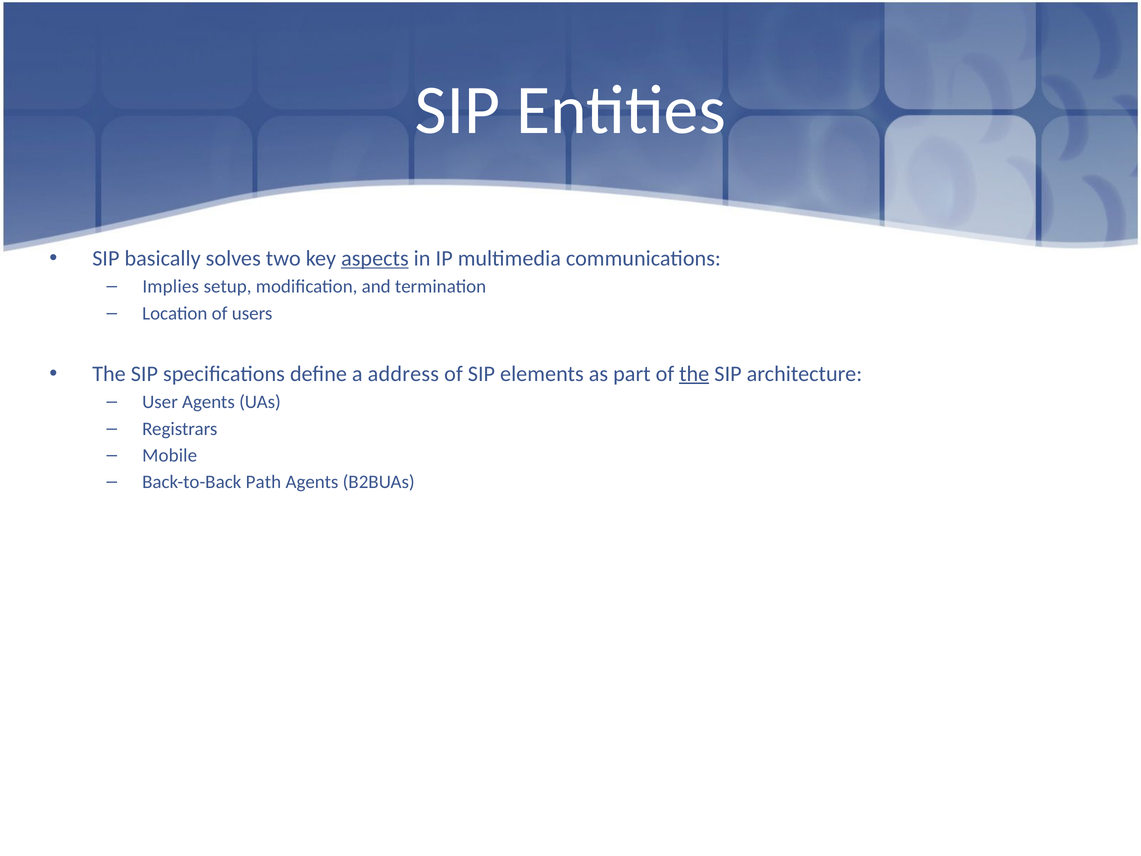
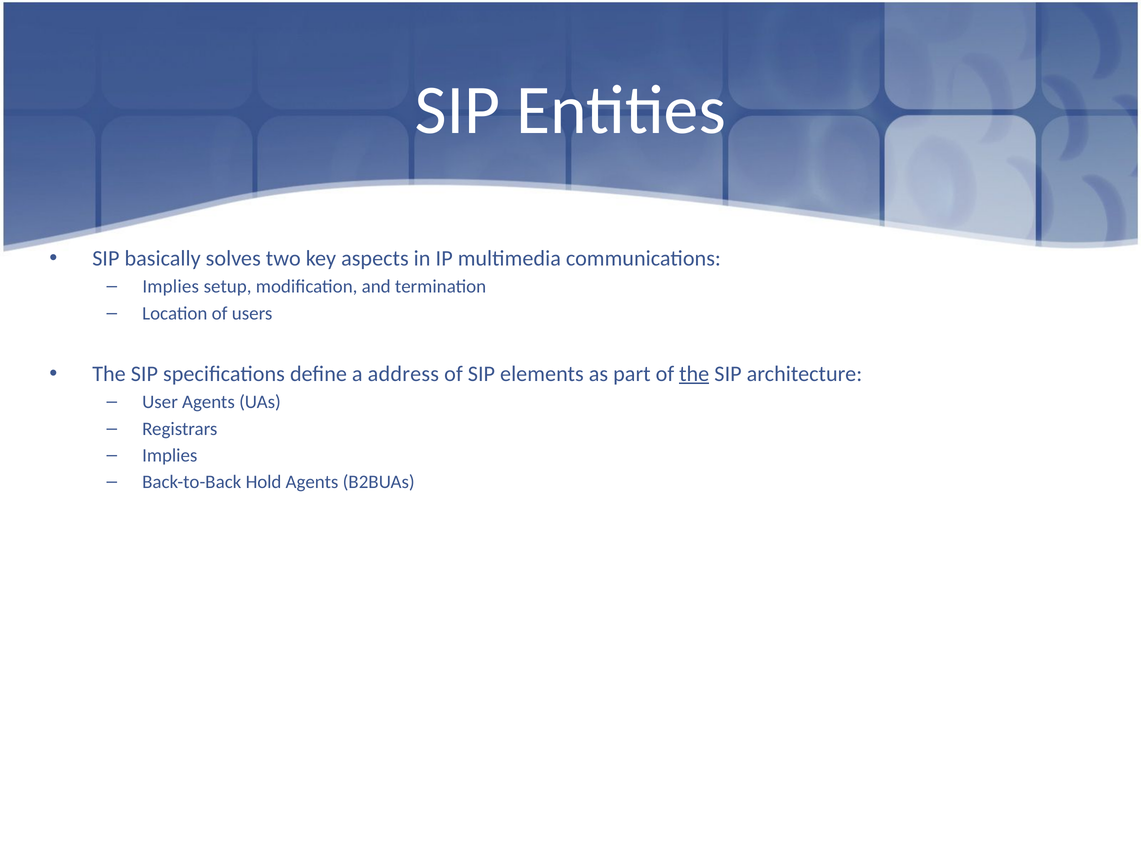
aspects underline: present -> none (375, 258)
Mobile: Mobile -> Implies (170, 455)
Path: Path -> Hold (264, 482)
